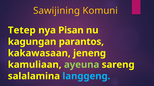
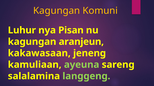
Sawijining: Sawijining -> Kagungan (57, 11)
Tetep: Tetep -> Luhur (22, 30)
parantos: parantos -> aranjeun (81, 42)
langgeng colour: light blue -> light green (86, 77)
